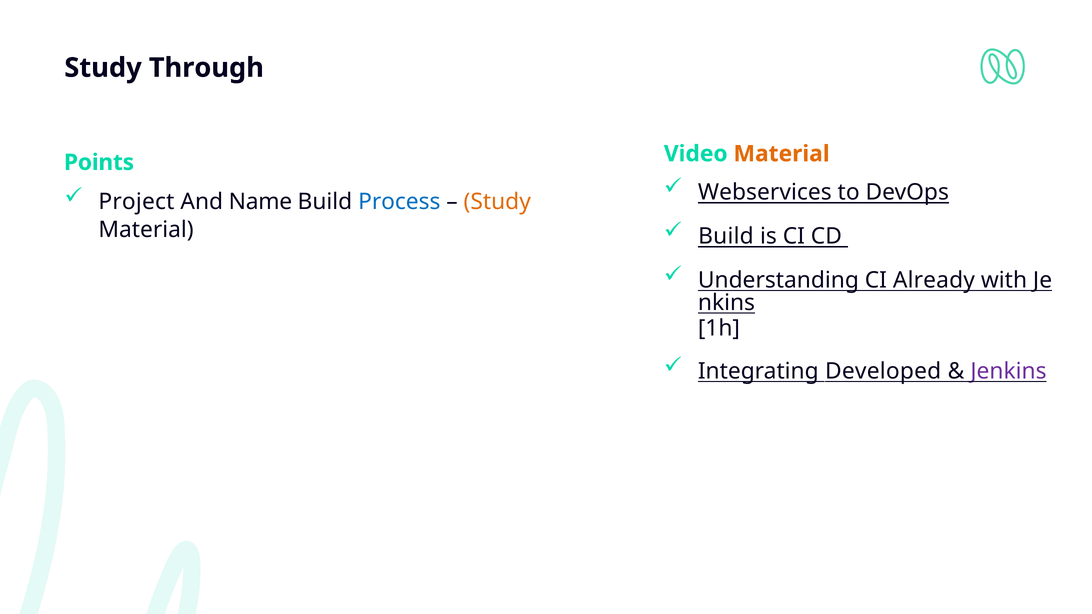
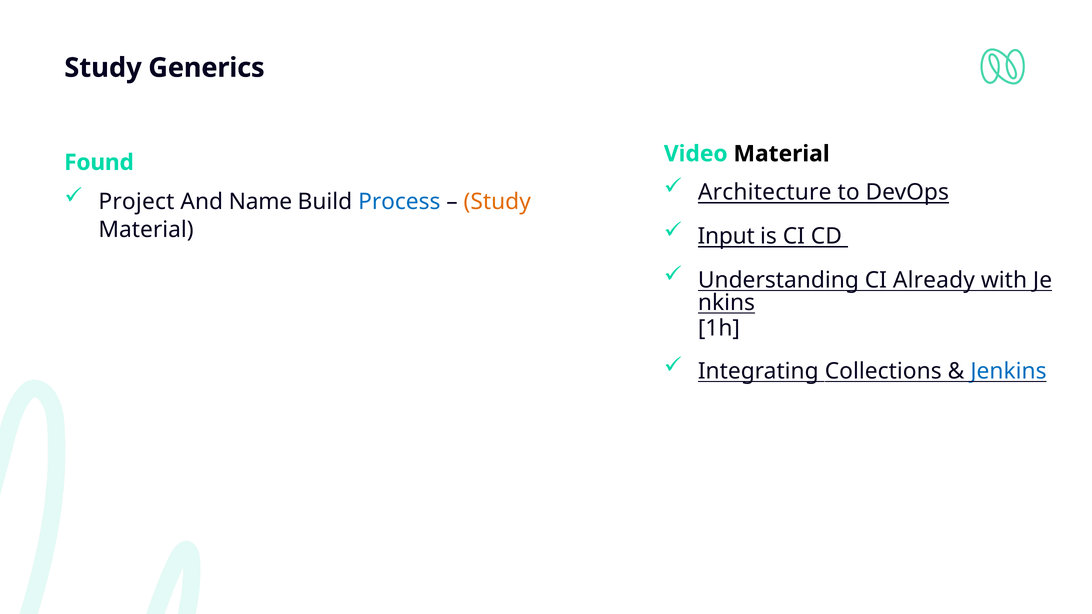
Through: Through -> Generics (206, 68)
Material colour: orange -> black (782, 154)
Points: Points -> Found (99, 163)
Webservices: Webservices -> Architecture (765, 193)
Build: Build -> Input (726, 236)
Developed: Developed -> Collections (883, 371)
Jenkins colour: purple -> blue (1008, 371)
